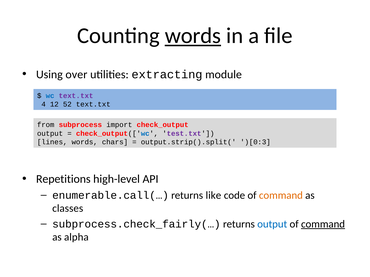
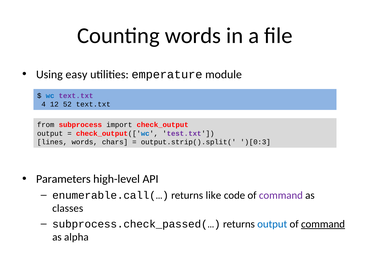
words underline: present -> none (193, 36)
over: over -> easy (76, 75)
extracting: extracting -> emperature (167, 75)
Repetitions: Repetitions -> Parameters (63, 179)
command colour: orange -> purple (281, 196)
subprocess.check_fairly(…: subprocess.check_fairly(… -> subprocess.check_passed(… (136, 224)
